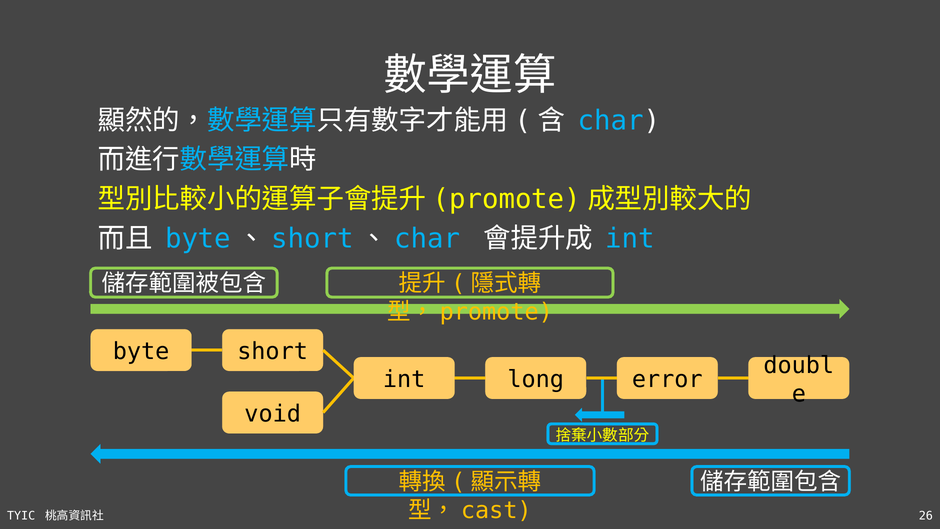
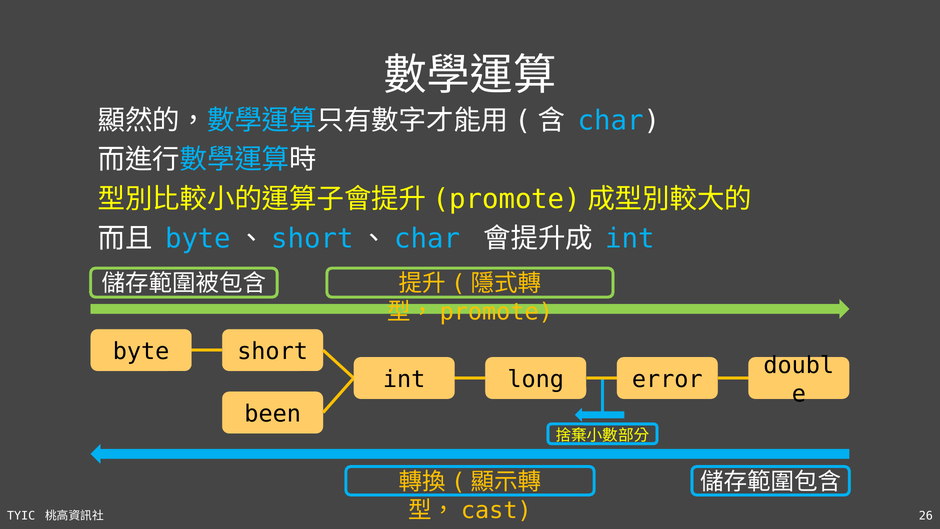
void: void -> been (273, 414)
